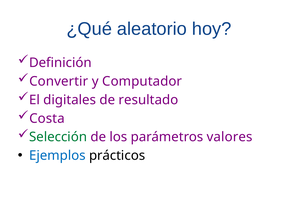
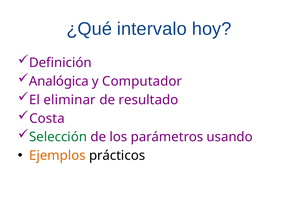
aleatorio: aleatorio -> intervalo (152, 29)
Convertir: Convertir -> Analógica (59, 81)
digitales: digitales -> eliminar (70, 100)
valores: valores -> usando (230, 137)
Ejemplos colour: blue -> orange (57, 155)
